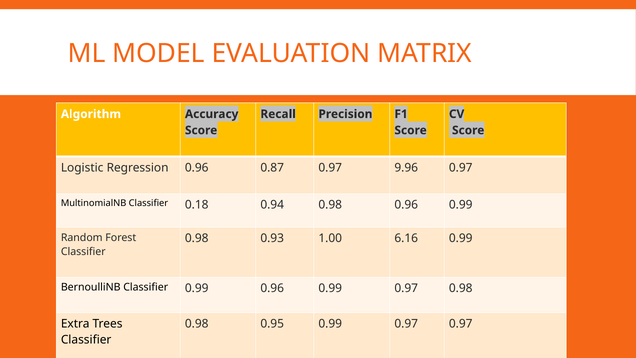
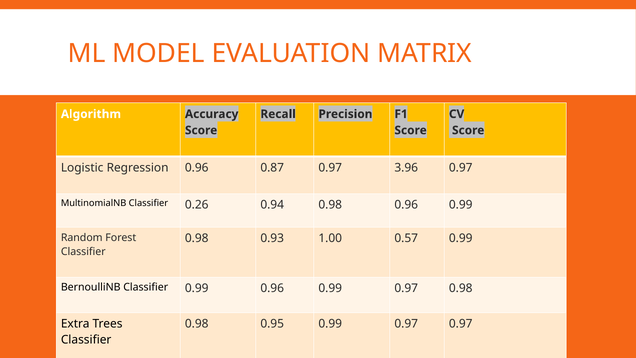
9.96: 9.96 -> 3.96 (406, 167)
0.18: 0.18 -> 0.26 (197, 205)
6.16: 6.16 -> 0.57 (406, 238)
